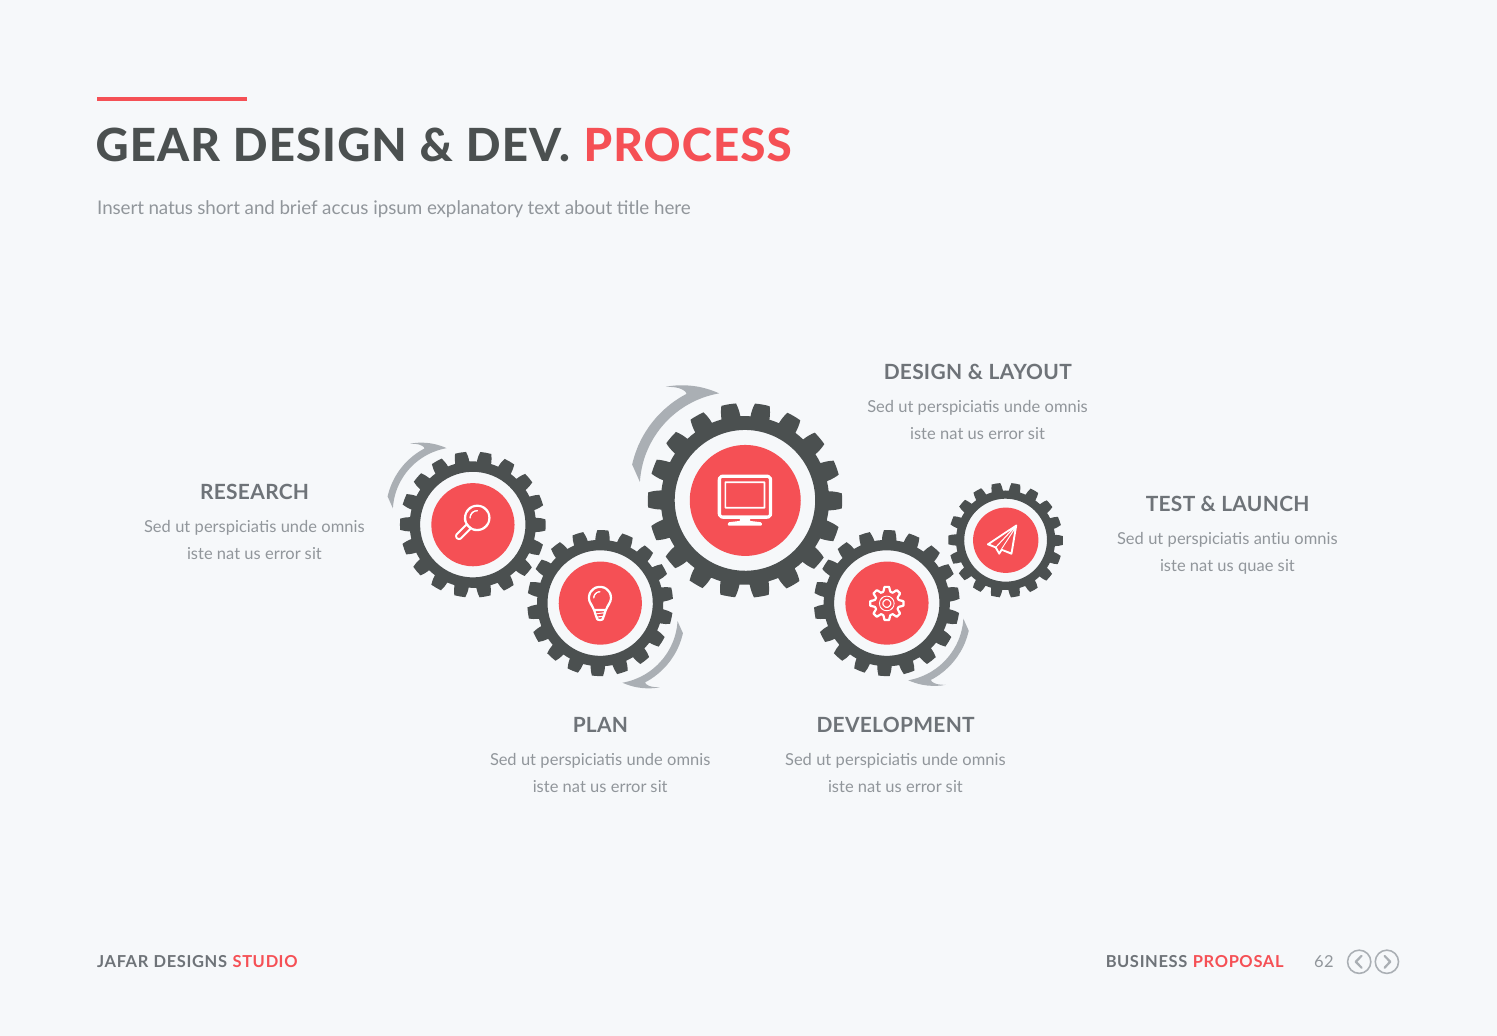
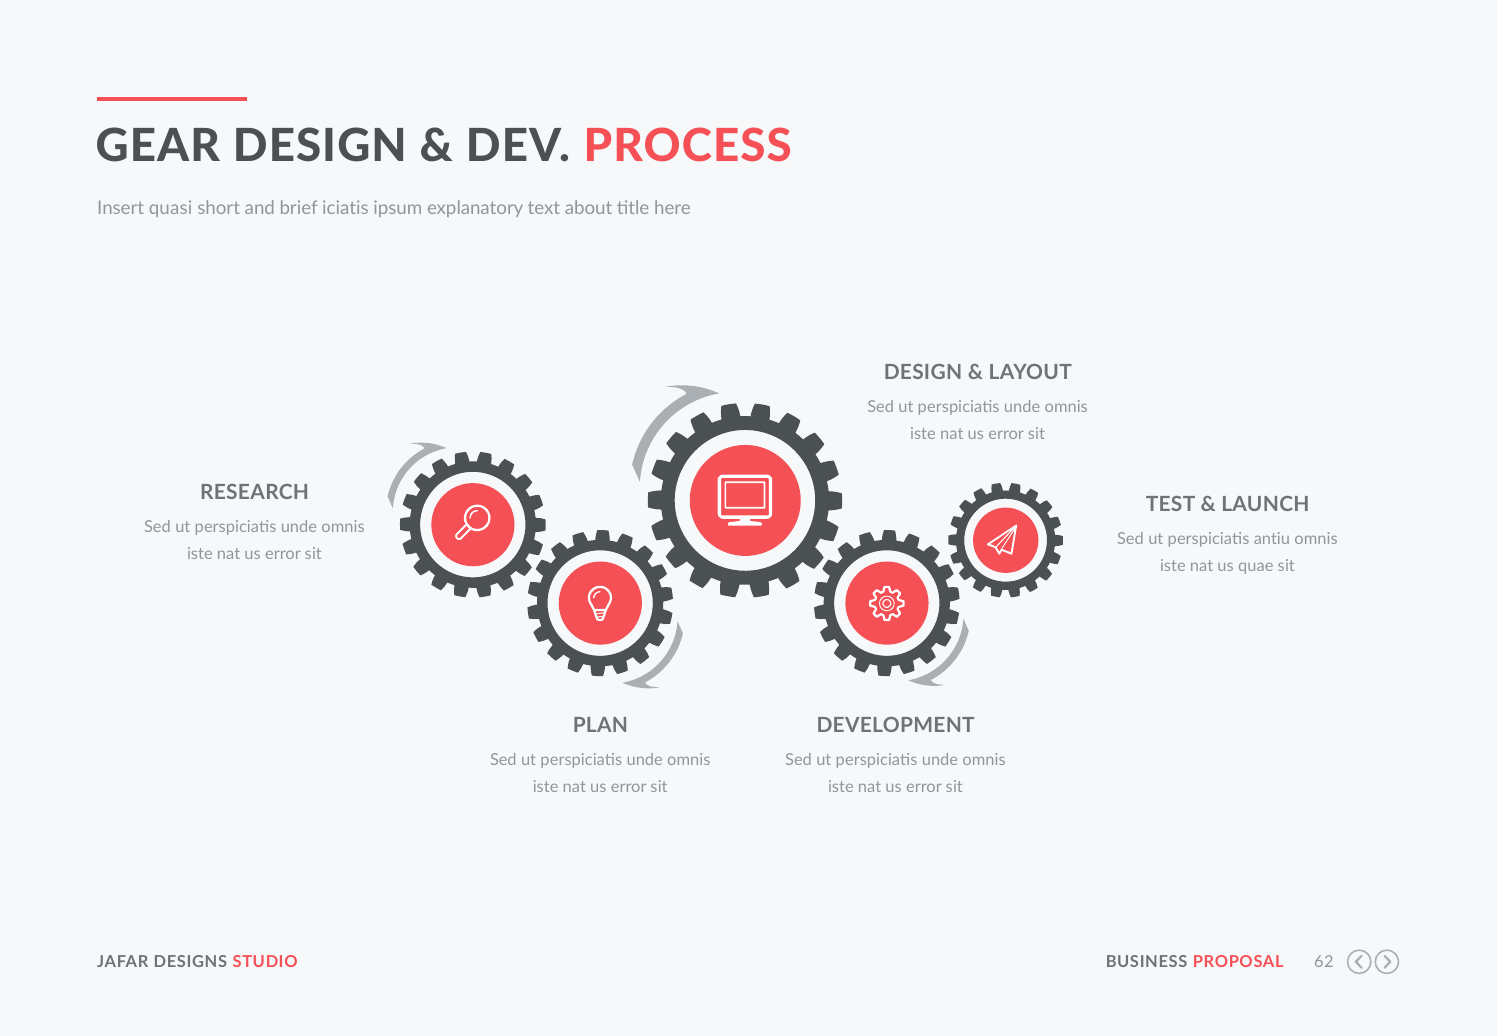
natus: natus -> quasi (171, 208)
accus: accus -> iciatis (345, 208)
